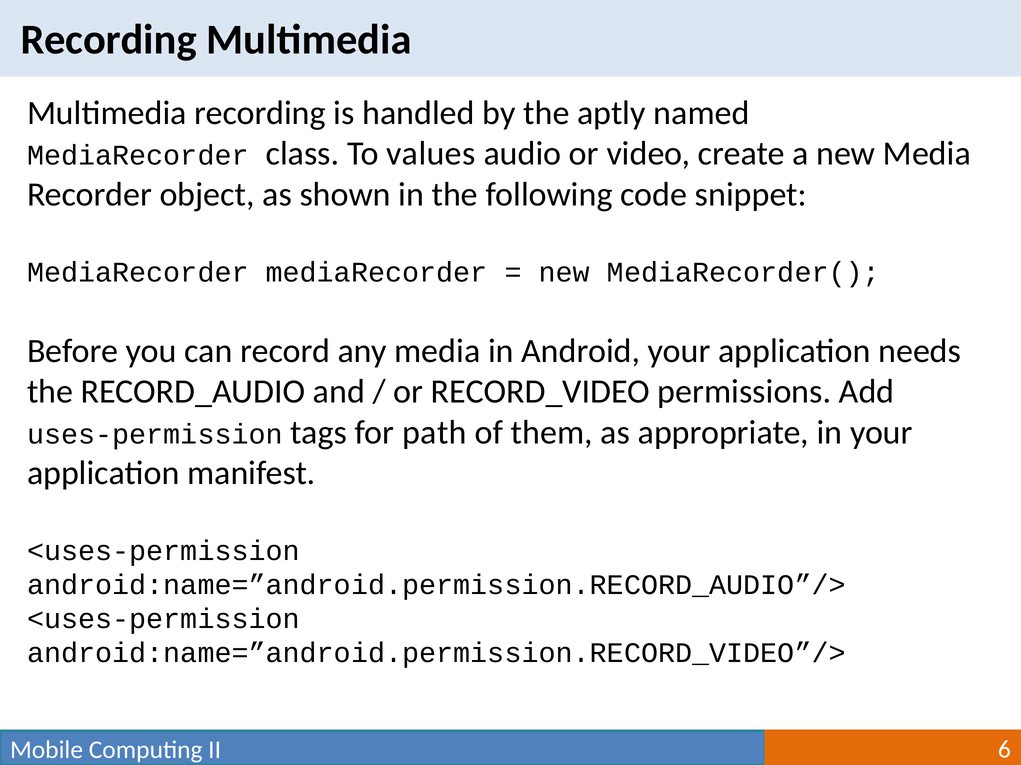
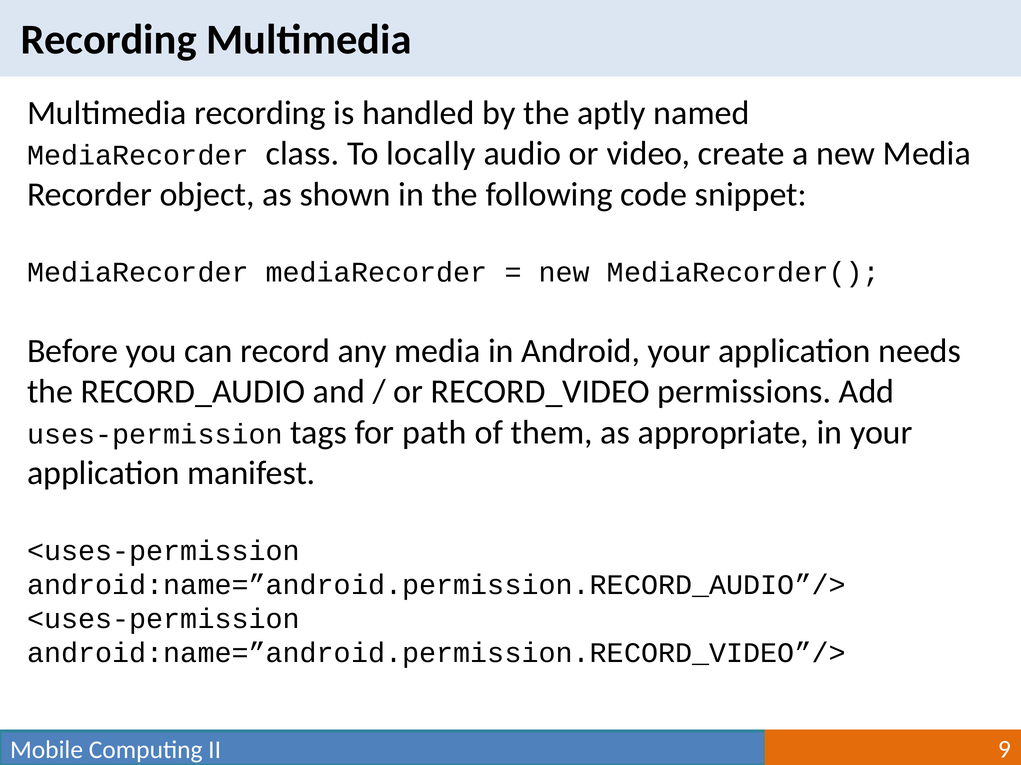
values: values -> locally (431, 154)
6: 6 -> 9 (1004, 750)
